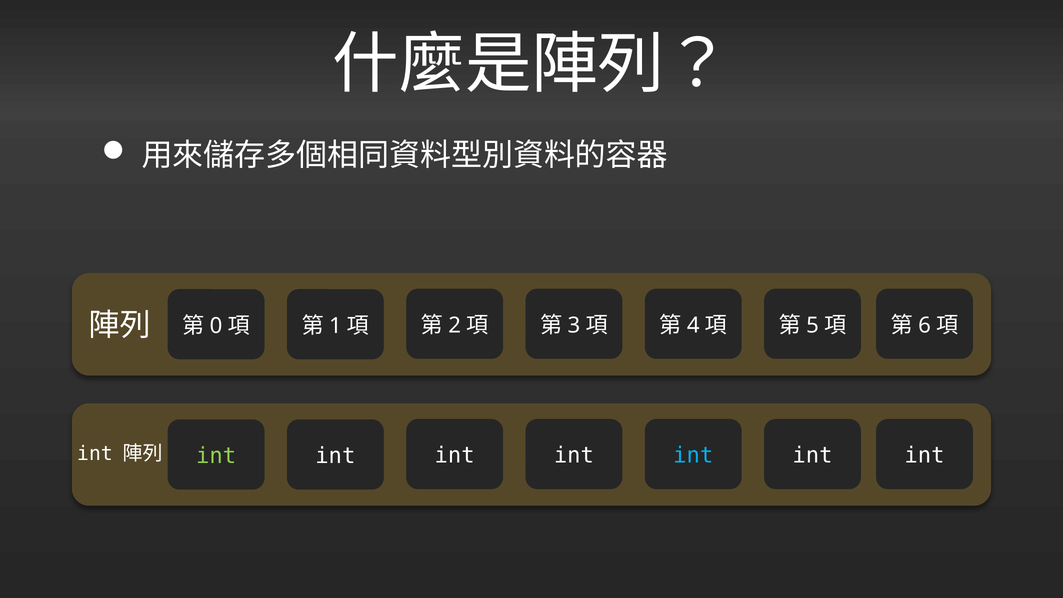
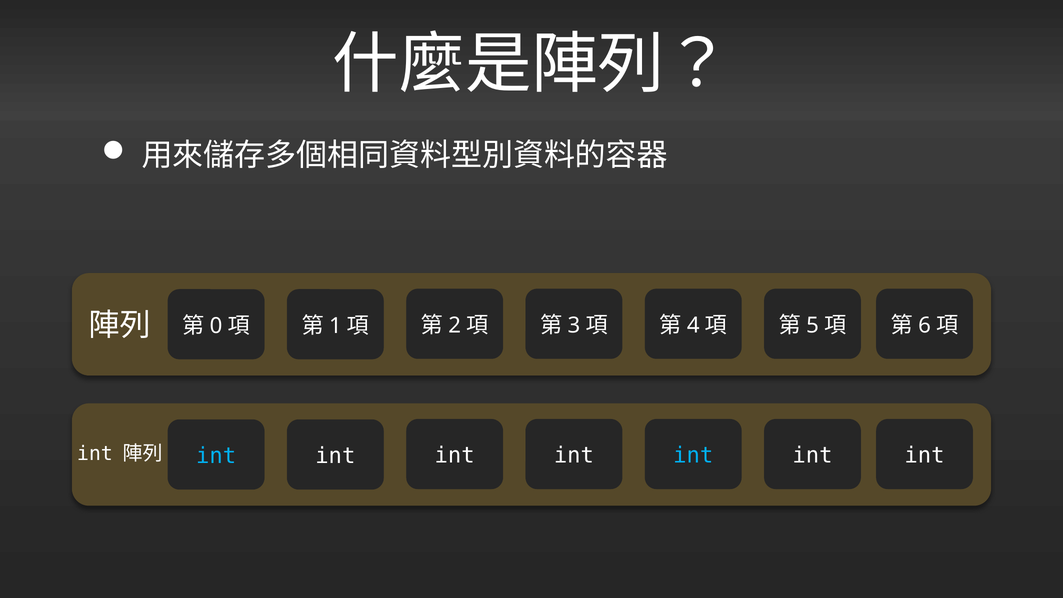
int colour: light green -> light blue (216, 456)
